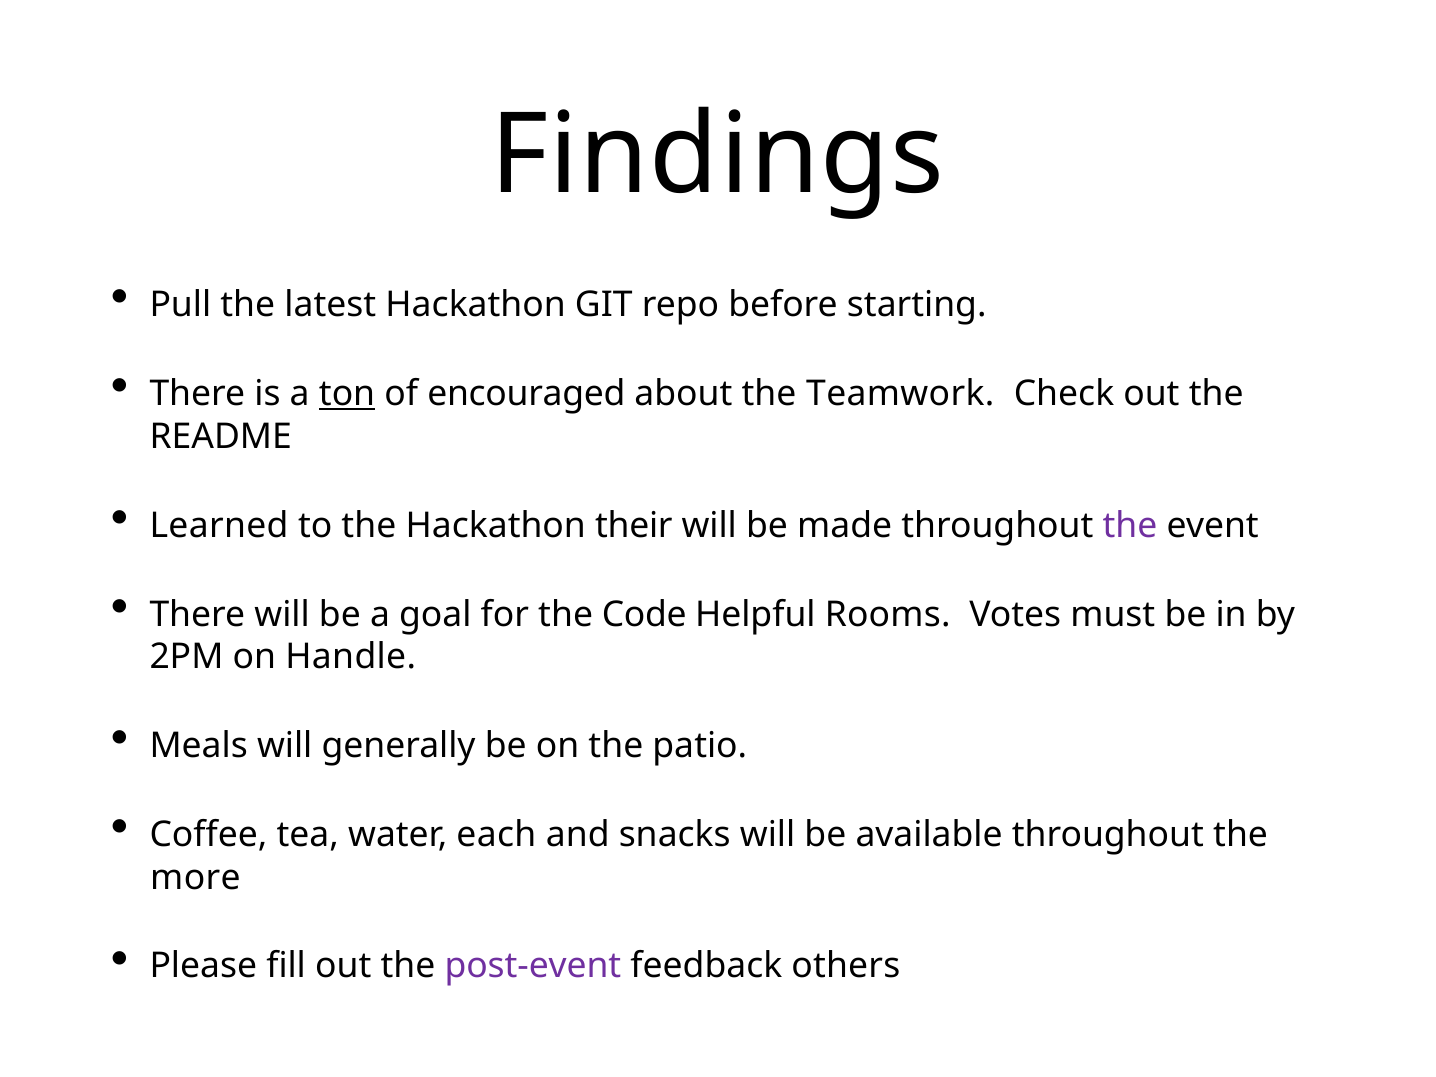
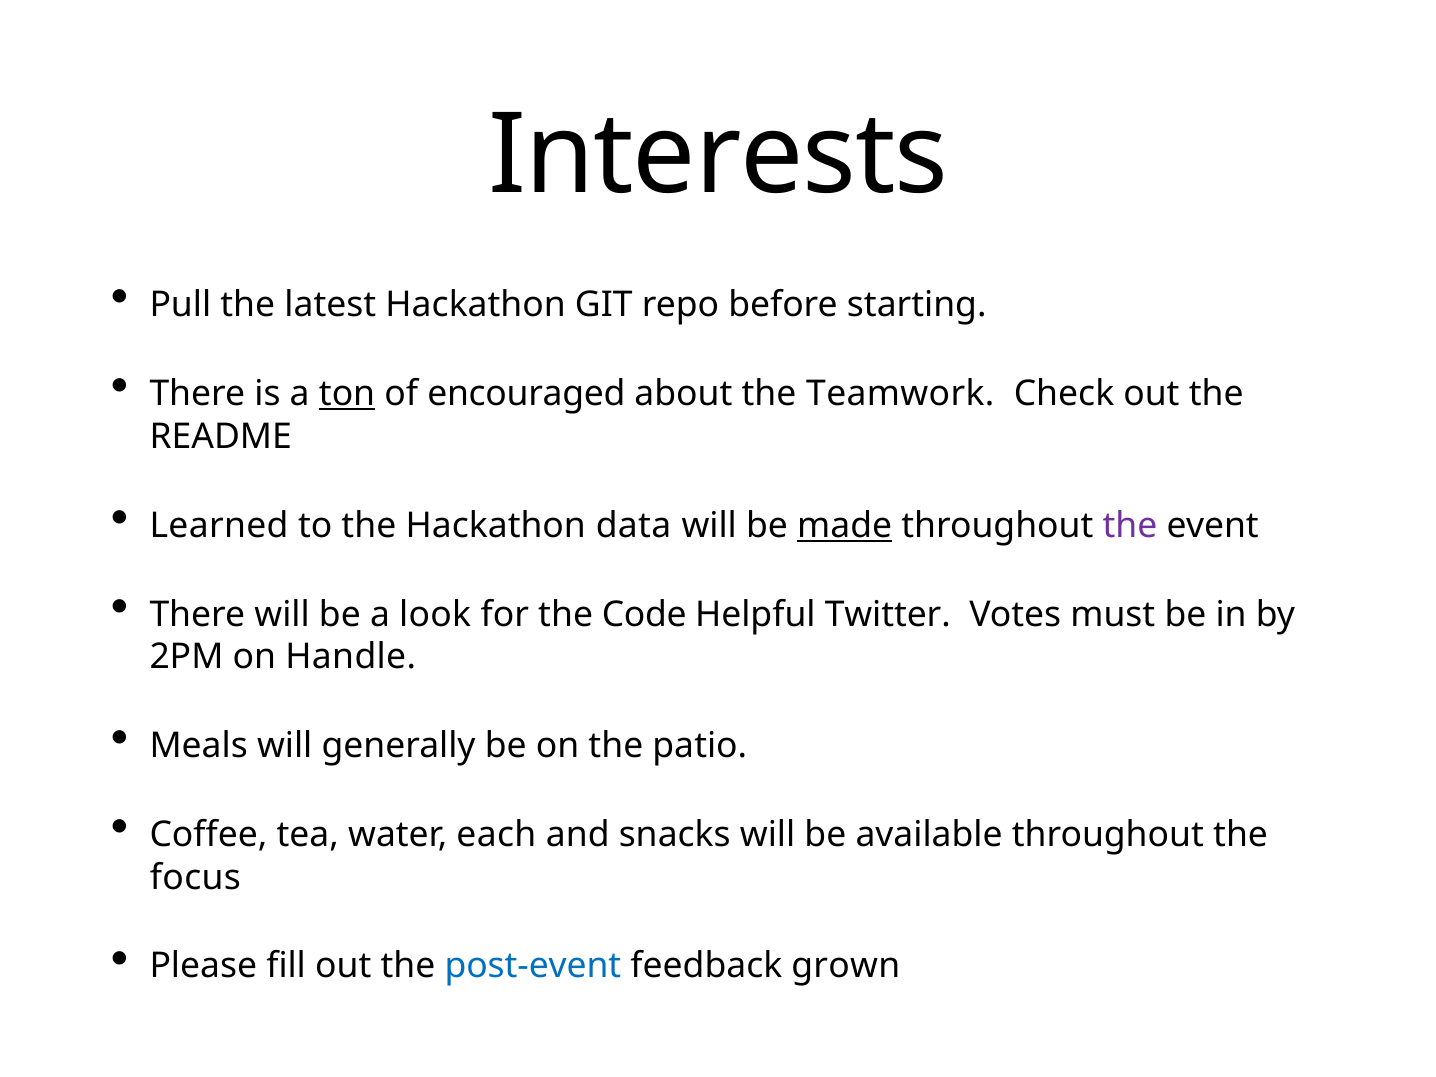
Findings: Findings -> Interests (718, 155)
their: their -> data (634, 525)
made underline: none -> present (845, 525)
goal: goal -> look (435, 614)
Rooms: Rooms -> Twitter (888, 614)
more: more -> focus (195, 877)
post-event colour: purple -> blue (533, 966)
others: others -> grown (846, 966)
